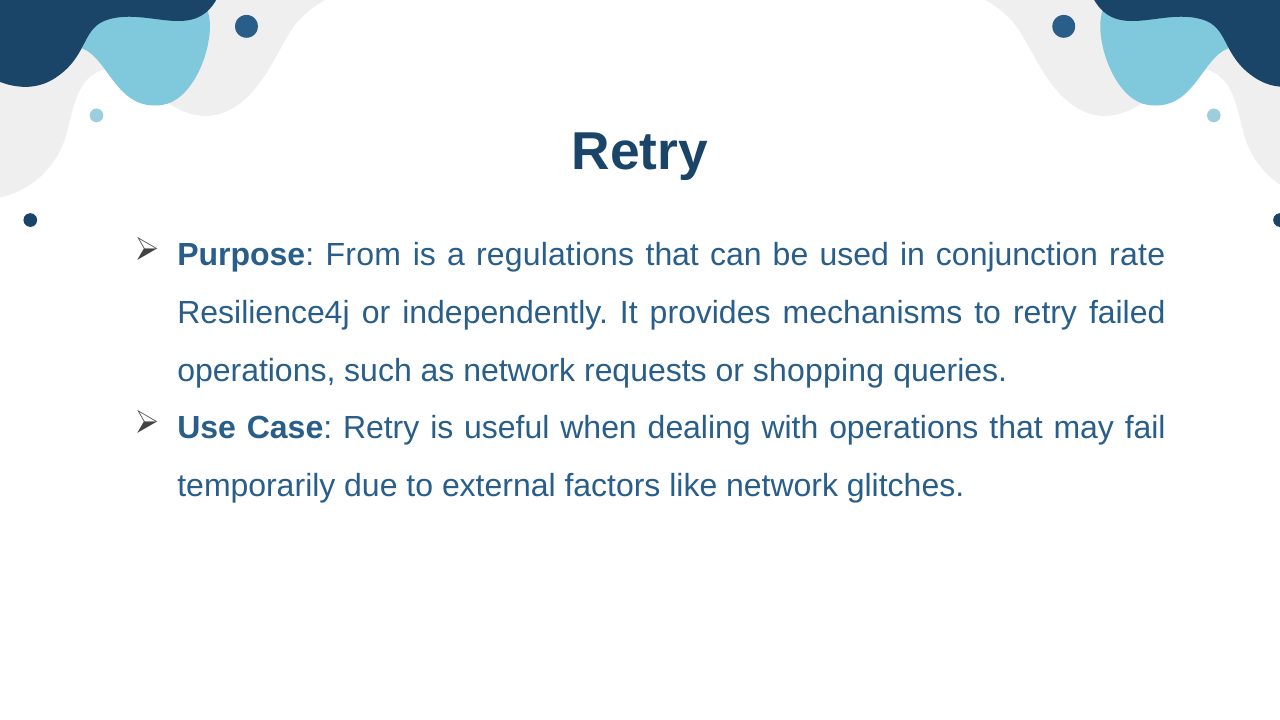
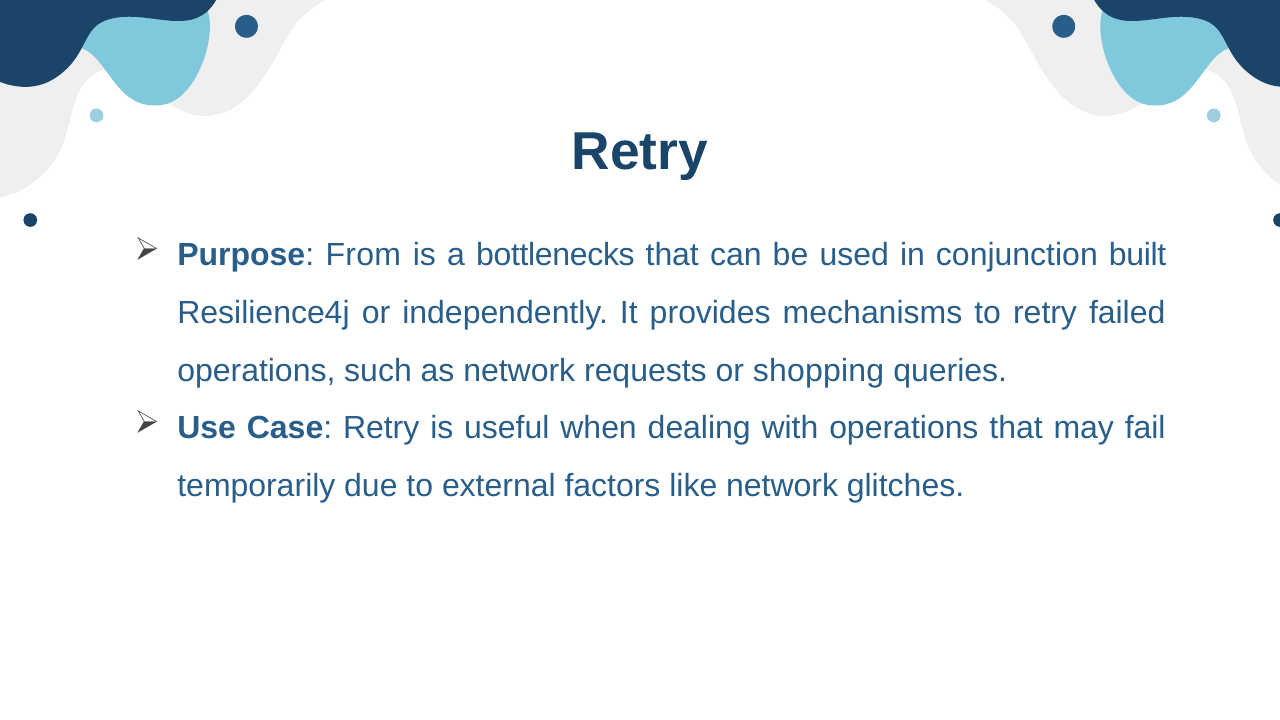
regulations: regulations -> bottlenecks (555, 255)
rate: rate -> built (1137, 255)
